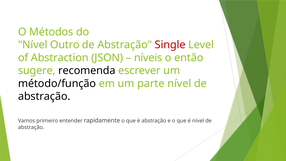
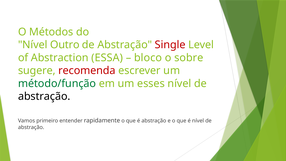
JSON: JSON -> ESSA (107, 58)
níveis: níveis -> bloco (148, 58)
então: então -> sobre (189, 58)
recomenda colour: black -> red (87, 71)
método/função colour: black -> green (57, 83)
parte: parte -> esses (151, 83)
